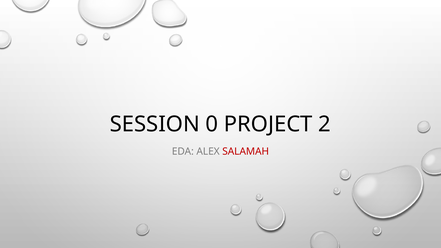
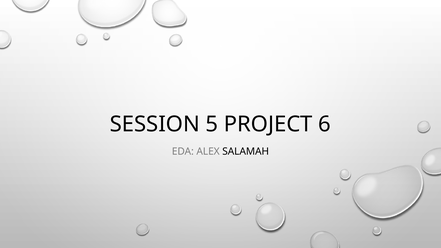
0: 0 -> 5 (212, 124)
2: 2 -> 6 (325, 124)
SALAMAH colour: red -> black (246, 151)
